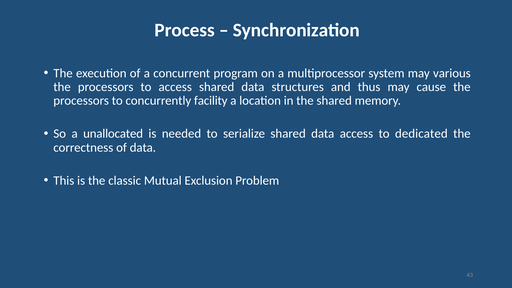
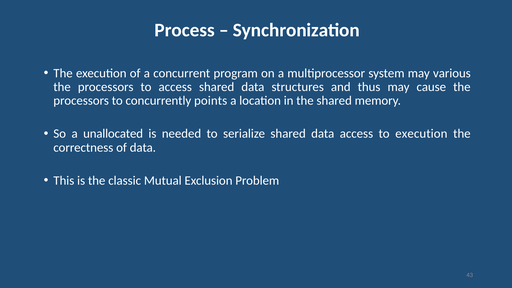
facility: facility -> points (211, 101)
to dedicated: dedicated -> execution (421, 134)
